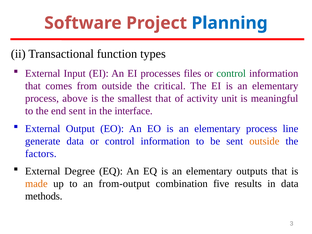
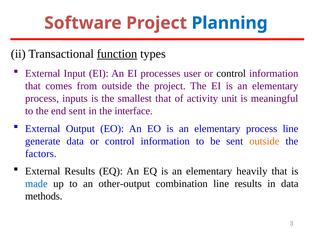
function underline: none -> present (117, 54)
files: files -> user (192, 73)
control colour: green -> black (231, 73)
the critical: critical -> project (170, 86)
above: above -> inputs (75, 98)
External Degree: Degree -> Results (80, 171)
outputs: outputs -> heavily (252, 171)
made colour: orange -> blue (36, 184)
from-output: from-output -> other-output (124, 184)
combination five: five -> line (221, 184)
